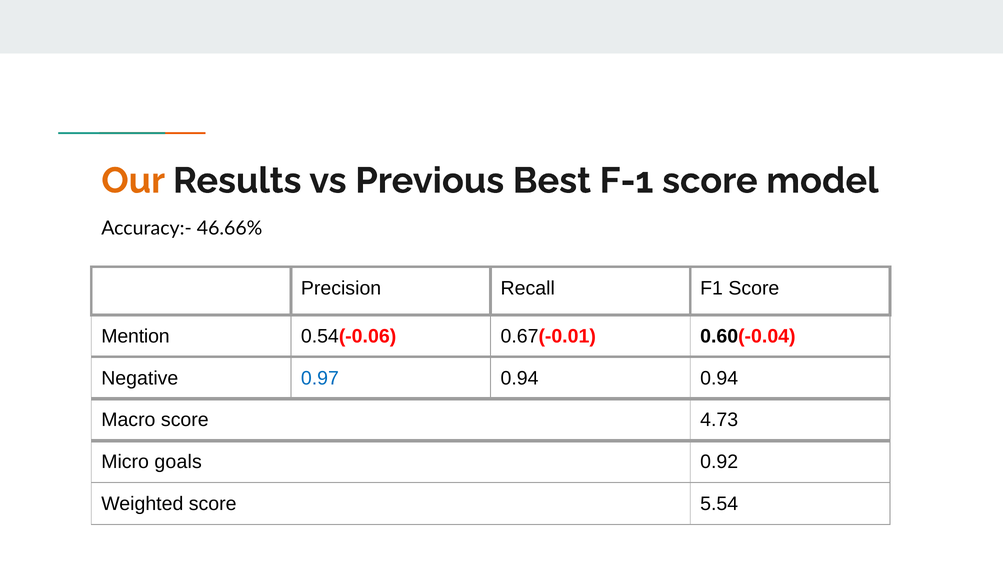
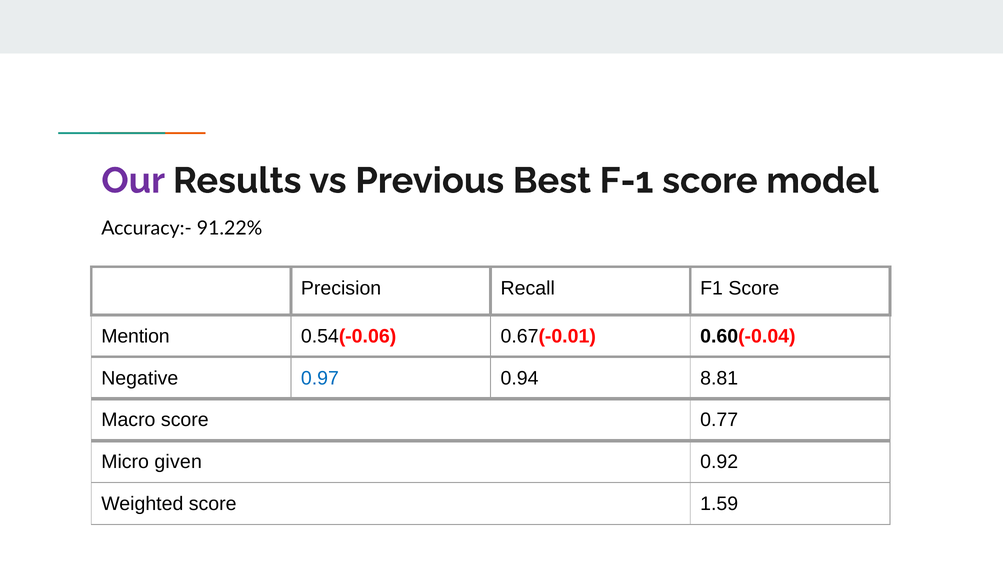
Our colour: orange -> purple (133, 181)
46.66%: 46.66% -> 91.22% (230, 228)
0.94 0.94: 0.94 -> 8.81 (719, 378)
4.73: 4.73 -> 0.77 (719, 420)
goals: goals -> given (178, 462)
5.54: 5.54 -> 1.59 (719, 504)
